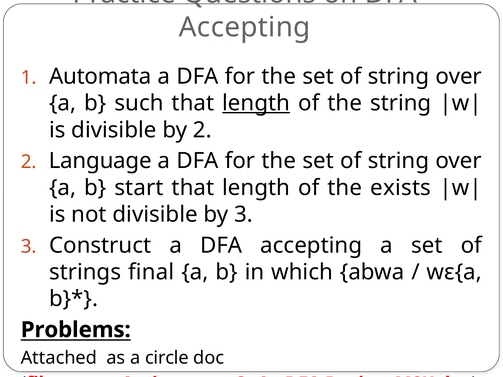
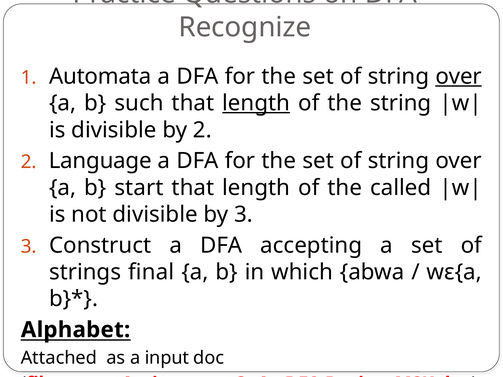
Accepting: Accepting -> Recognize (245, 27)
over underline: none -> present (459, 76)
exists: exists -> called (401, 188)
Problems: Problems -> Alphabet (76, 330)
circle: circle -> input (167, 358)
